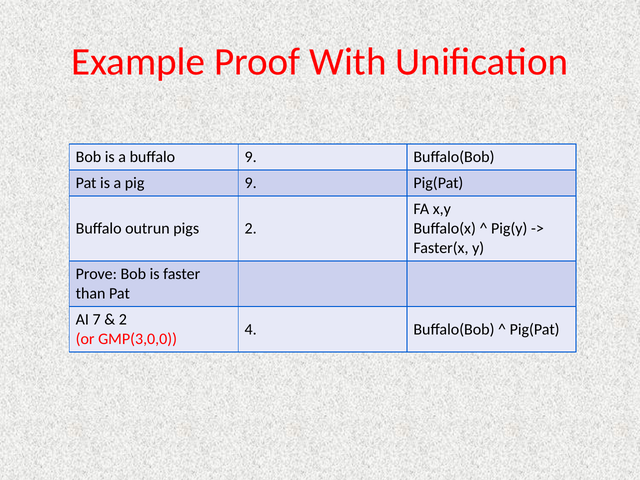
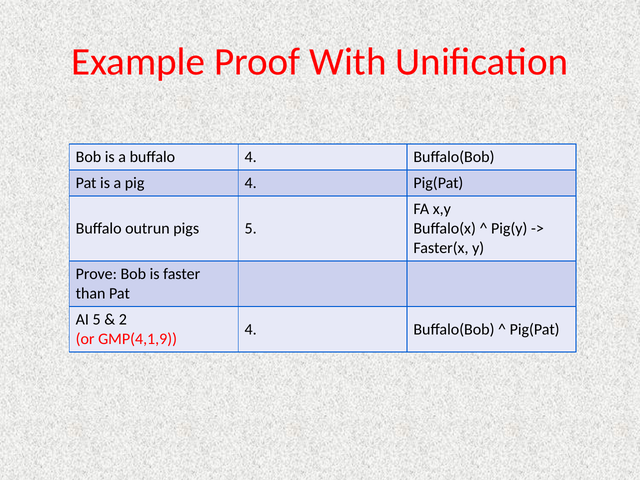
buffalo 9: 9 -> 4 (251, 157)
pig 9: 9 -> 4 (251, 183)
pigs 2: 2 -> 5 (251, 229)
AI 7: 7 -> 5 (97, 320)
GMP(3,0,0: GMP(3,0,0 -> GMP(4,1,9 (138, 339)
